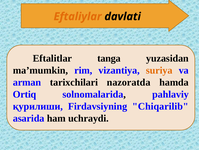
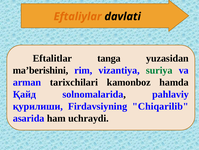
ma’mumkin: ma’mumkin -> ma’berishini (40, 70)
suriya colour: orange -> green (159, 70)
nazoratda: nazoratda -> kamonboz (129, 82)
Ortiq: Ortiq -> Қайд (24, 94)
